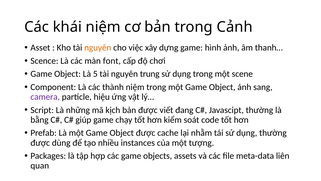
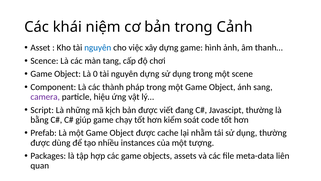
nguyên colour: orange -> blue (98, 48)
font: font -> tang (112, 61)
5: 5 -> 0 (95, 74)
nguyên trung: trung -> dựng (150, 74)
thành niệm: niệm -> pháp (135, 87)
